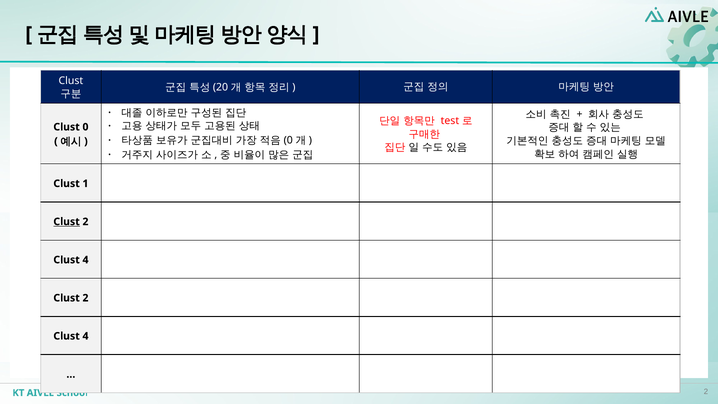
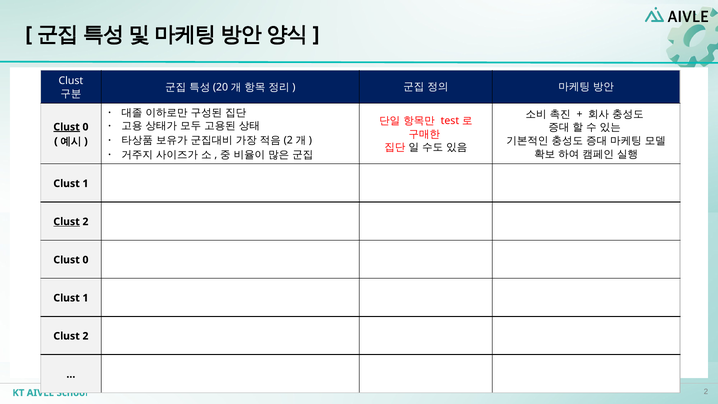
Clust underline: none -> present (67, 127)
0: 0 -> 2 (288, 140)
4: 4 -> 0 (85, 260)
2: 2 -> 1 (85, 298)
4: 4 -> 2 (85, 336)
